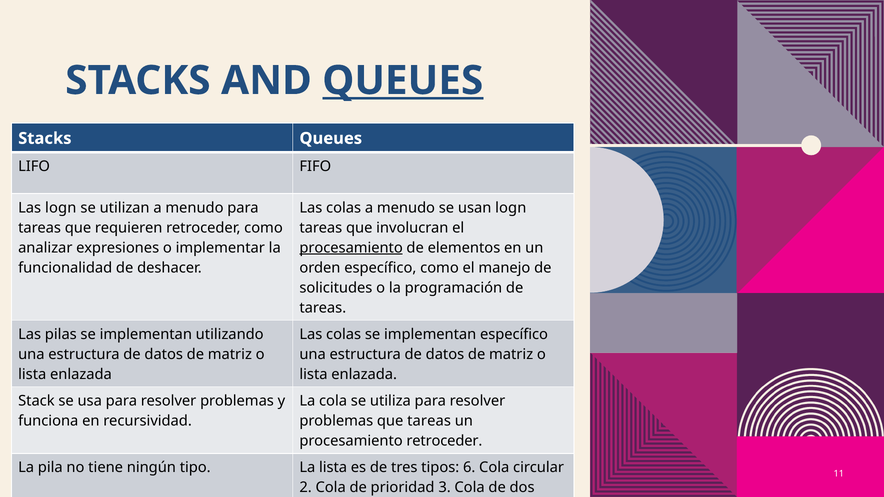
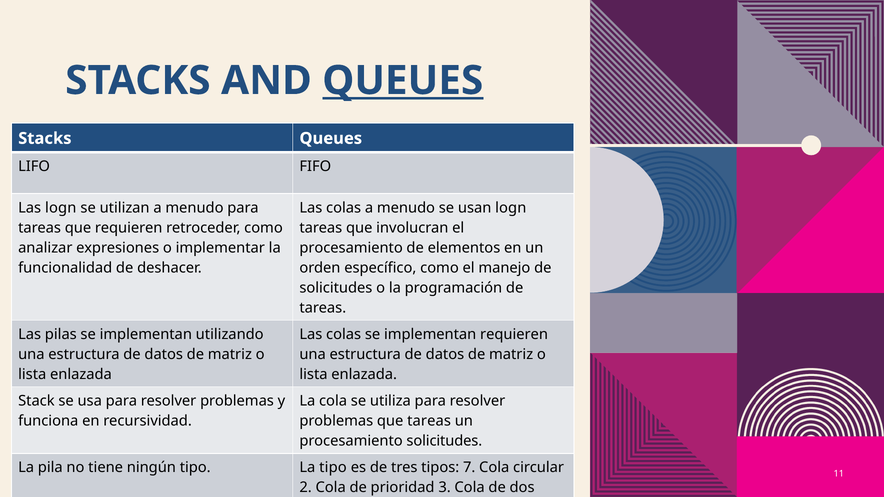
procesamiento underline: present -> none (351, 248)
implementan específico: específico -> requieren (514, 334)
procesamiento retroceder: retroceder -> solicitudes (444, 441)
La lista: lista -> tipo (333, 468)
6: 6 -> 7 (469, 468)
